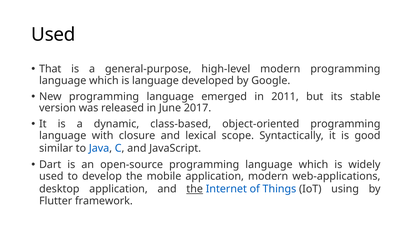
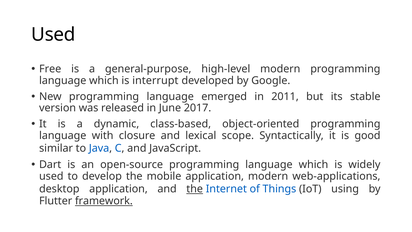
That: That -> Free (50, 69)
is language: language -> interrupt (155, 81)
framework underline: none -> present (104, 201)
